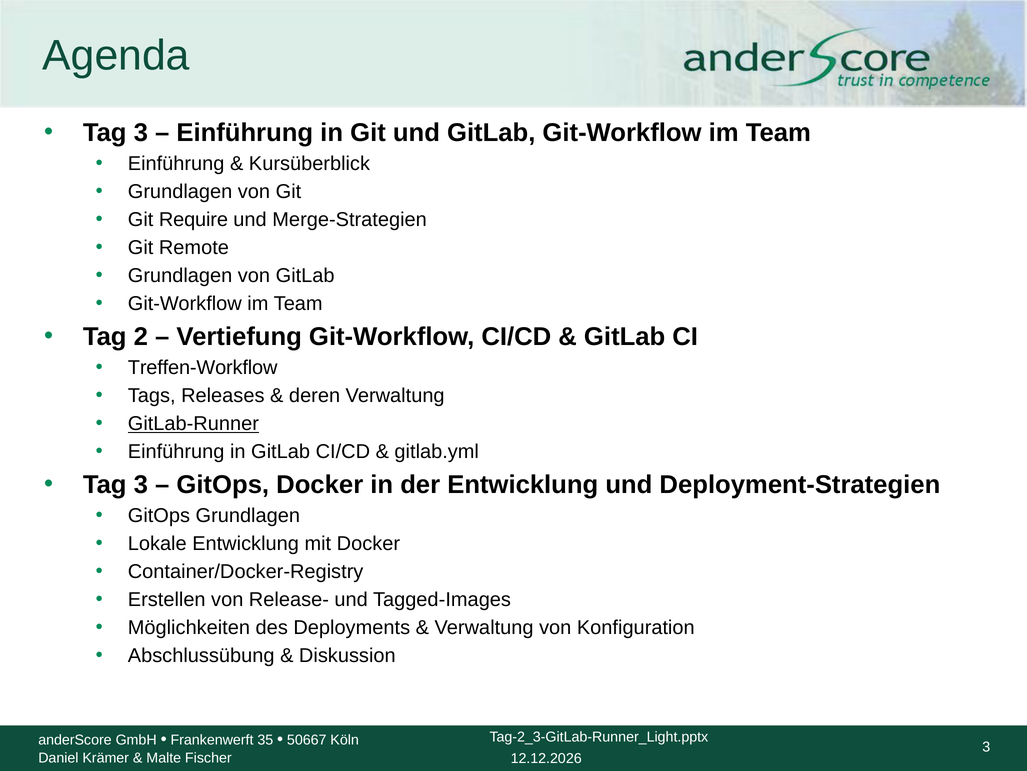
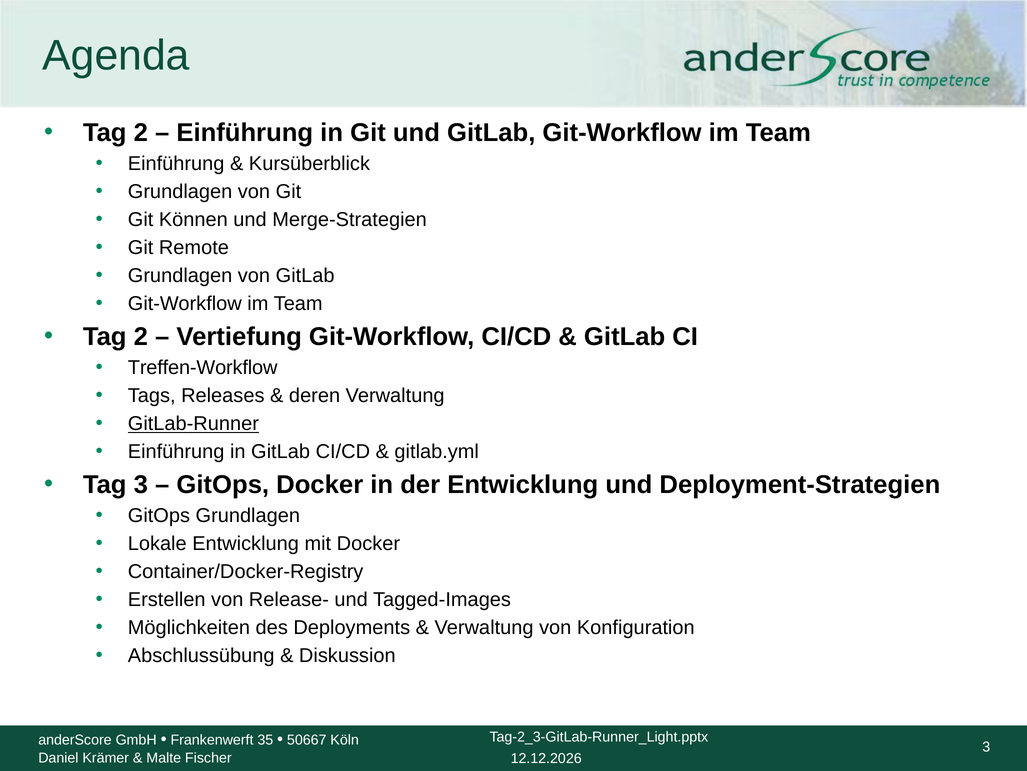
3: 3 -> 2 (141, 133)
Require: Require -> Können (193, 220)
